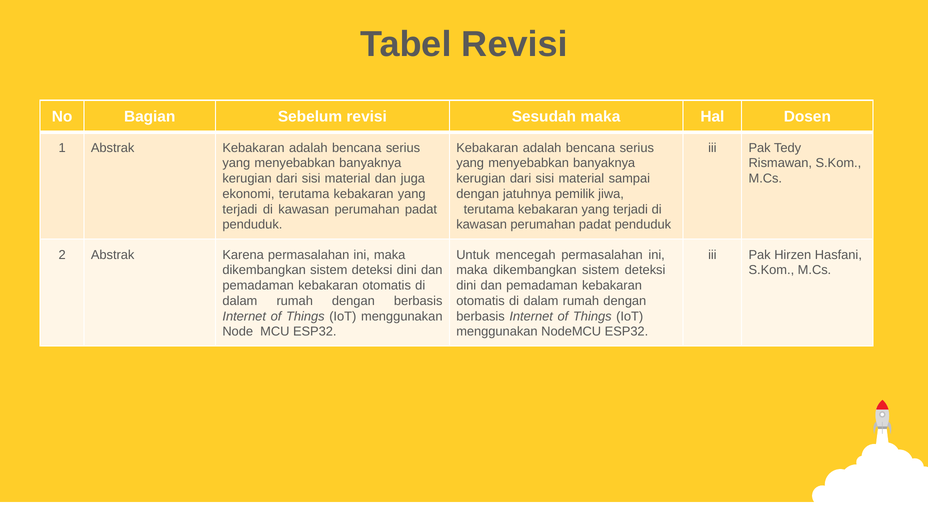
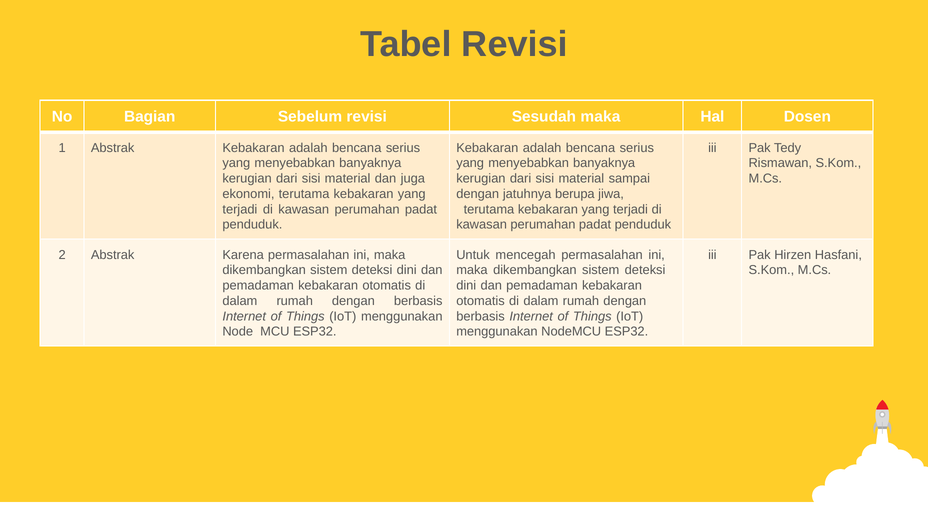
pemilik: pemilik -> berupa (575, 194)
